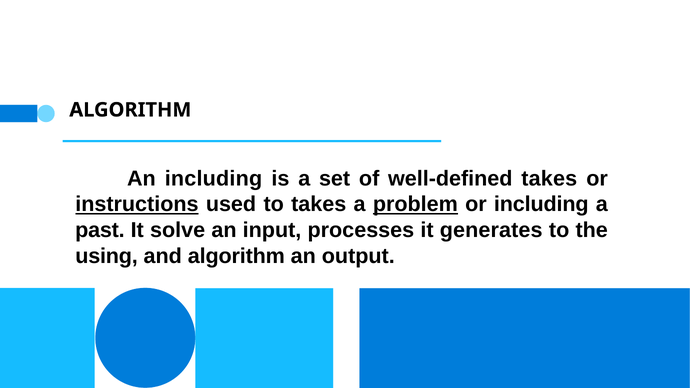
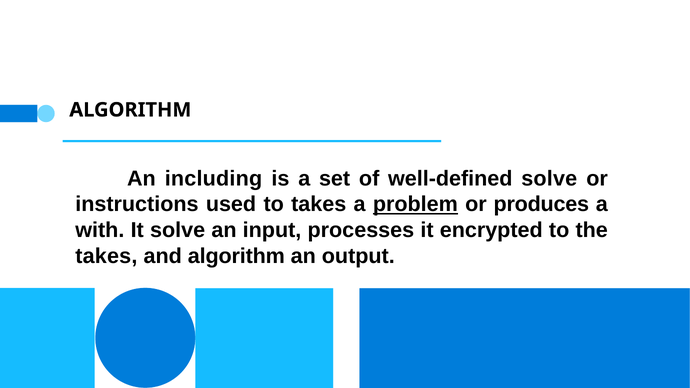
well-defined takes: takes -> solve (549, 179)
instructions underline: present -> none (137, 204)
or including: including -> produces (541, 204)
past: past -> with (100, 230)
generates: generates -> encrypted (491, 230)
using: using -> takes (106, 256)
